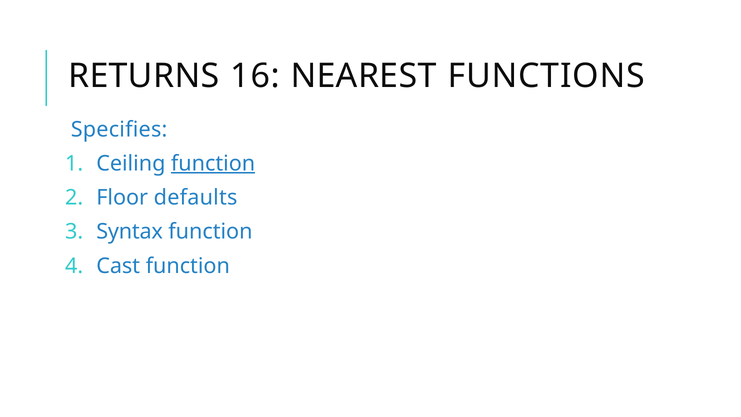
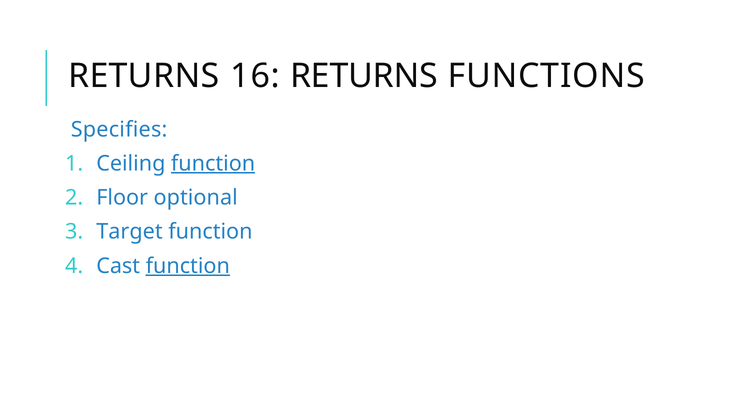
16 NEAREST: NEAREST -> RETURNS (364, 76)
defaults: defaults -> optional (196, 198)
Syntax: Syntax -> Target (129, 232)
function underline: none -> present (188, 266)
